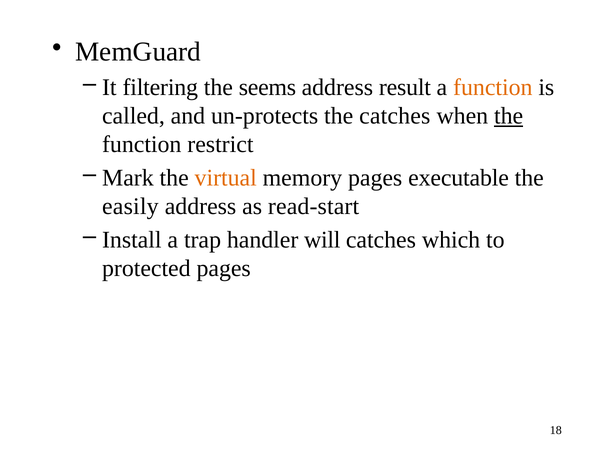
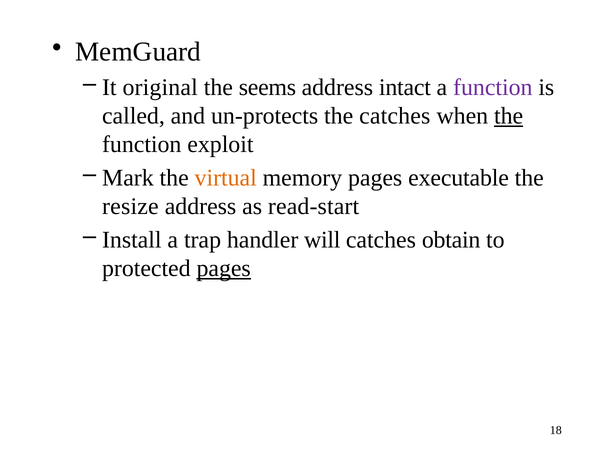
filtering: filtering -> original (160, 87)
result: result -> intact (405, 87)
function colour: orange -> purple (493, 87)
restrict: restrict -> exploit (220, 145)
easily: easily -> resize (130, 207)
which: which -> obtain (451, 240)
pages underline: none -> present (224, 269)
